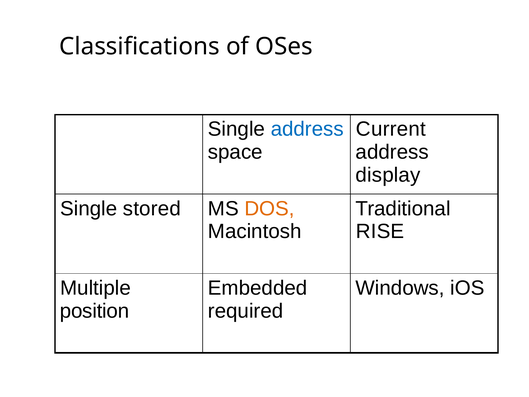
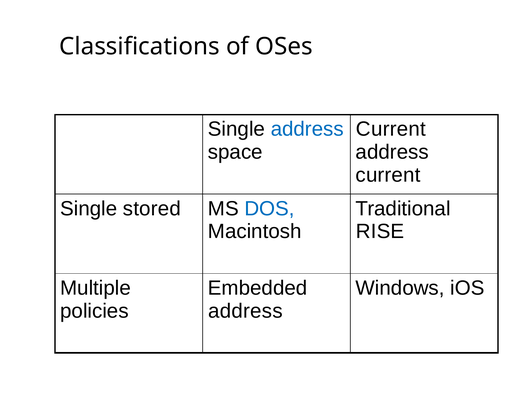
display: display -> current (388, 175)
DOS colour: orange -> blue (270, 208)
position: position -> policies (94, 311)
required: required -> address (245, 311)
